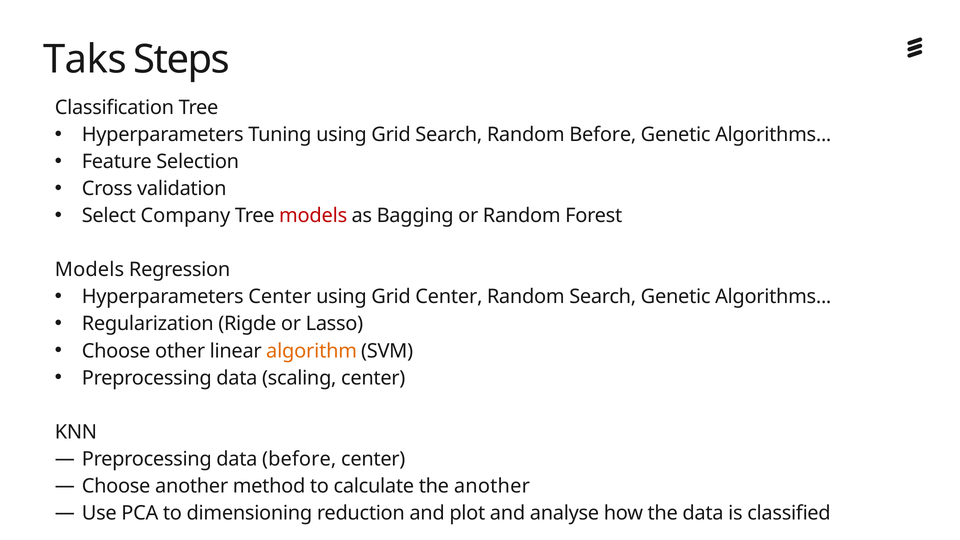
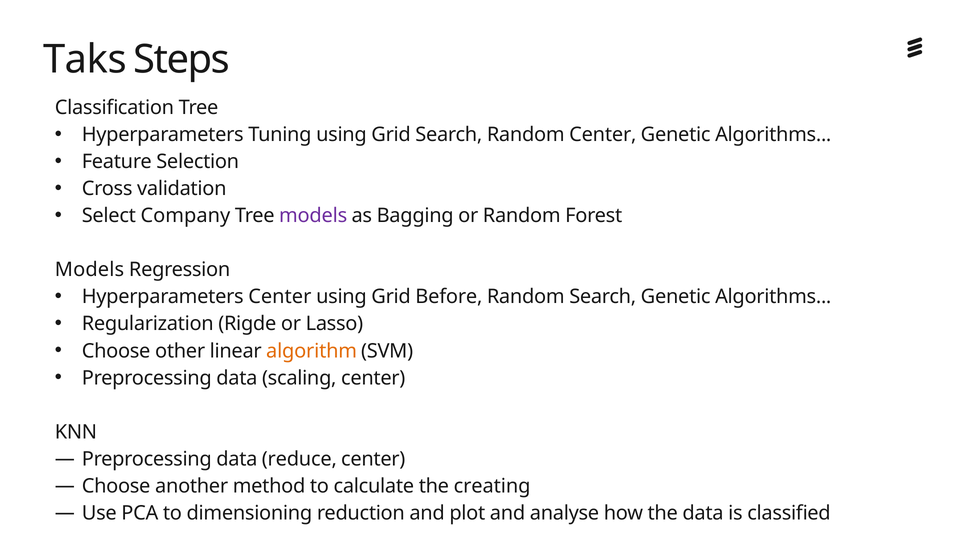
Random Before: Before -> Center (603, 135)
models colour: red -> purple (313, 216)
Grid Center: Center -> Before (449, 297)
data before: before -> reduce (299, 459)
the another: another -> creating (492, 486)
